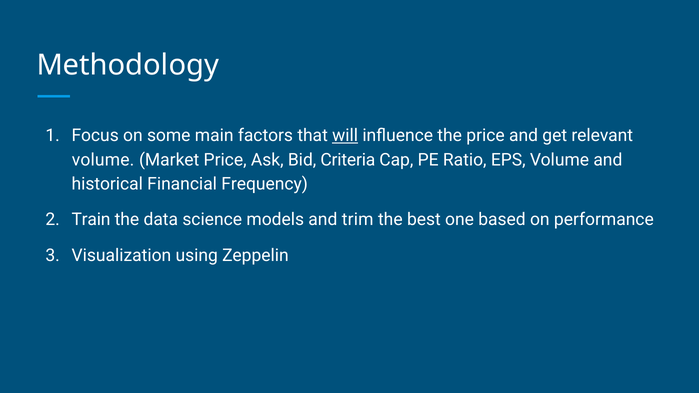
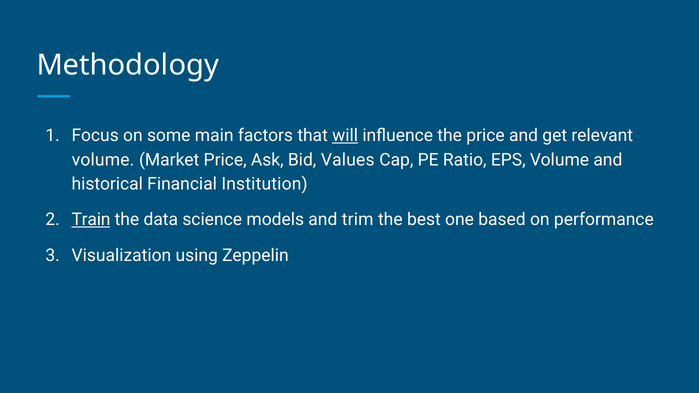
Criteria: Criteria -> Values (348, 160)
Frequency: Frequency -> Institution (265, 184)
Train underline: none -> present (91, 220)
